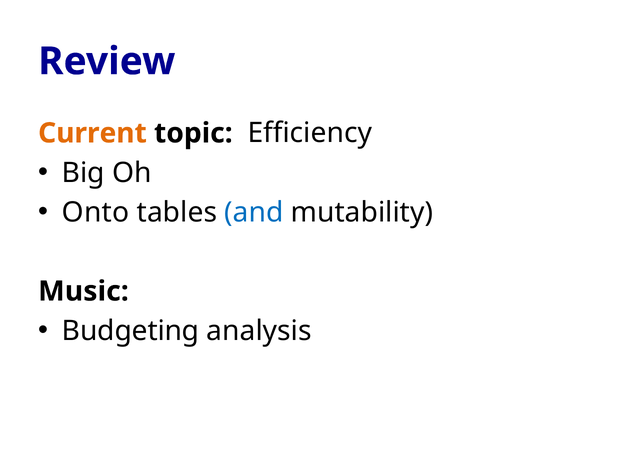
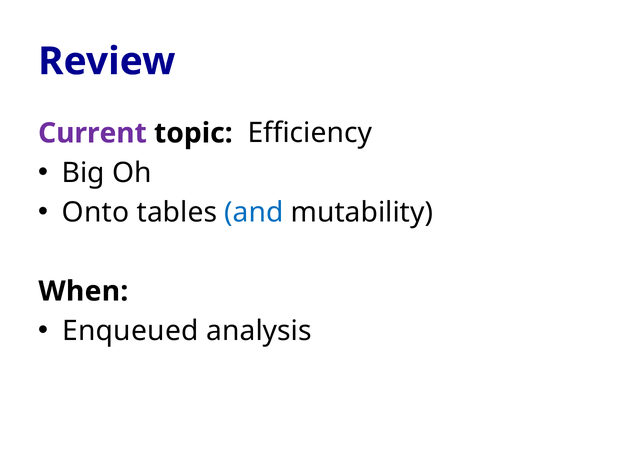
Current colour: orange -> purple (92, 133)
Music: Music -> When (83, 291)
Budgeting: Budgeting -> Enqueued (130, 331)
